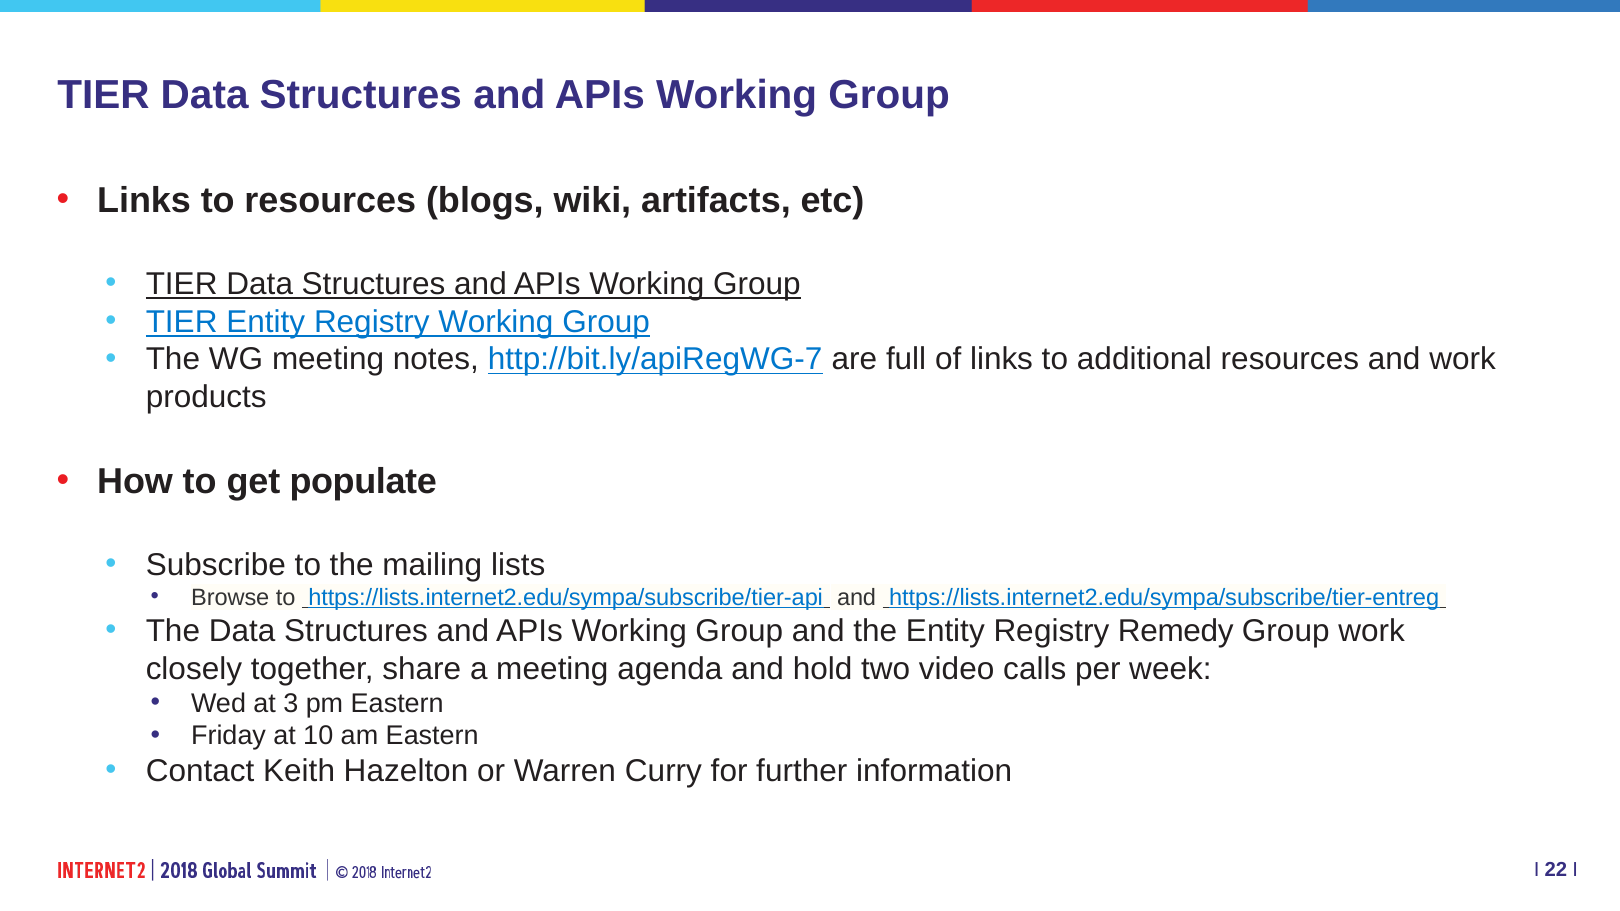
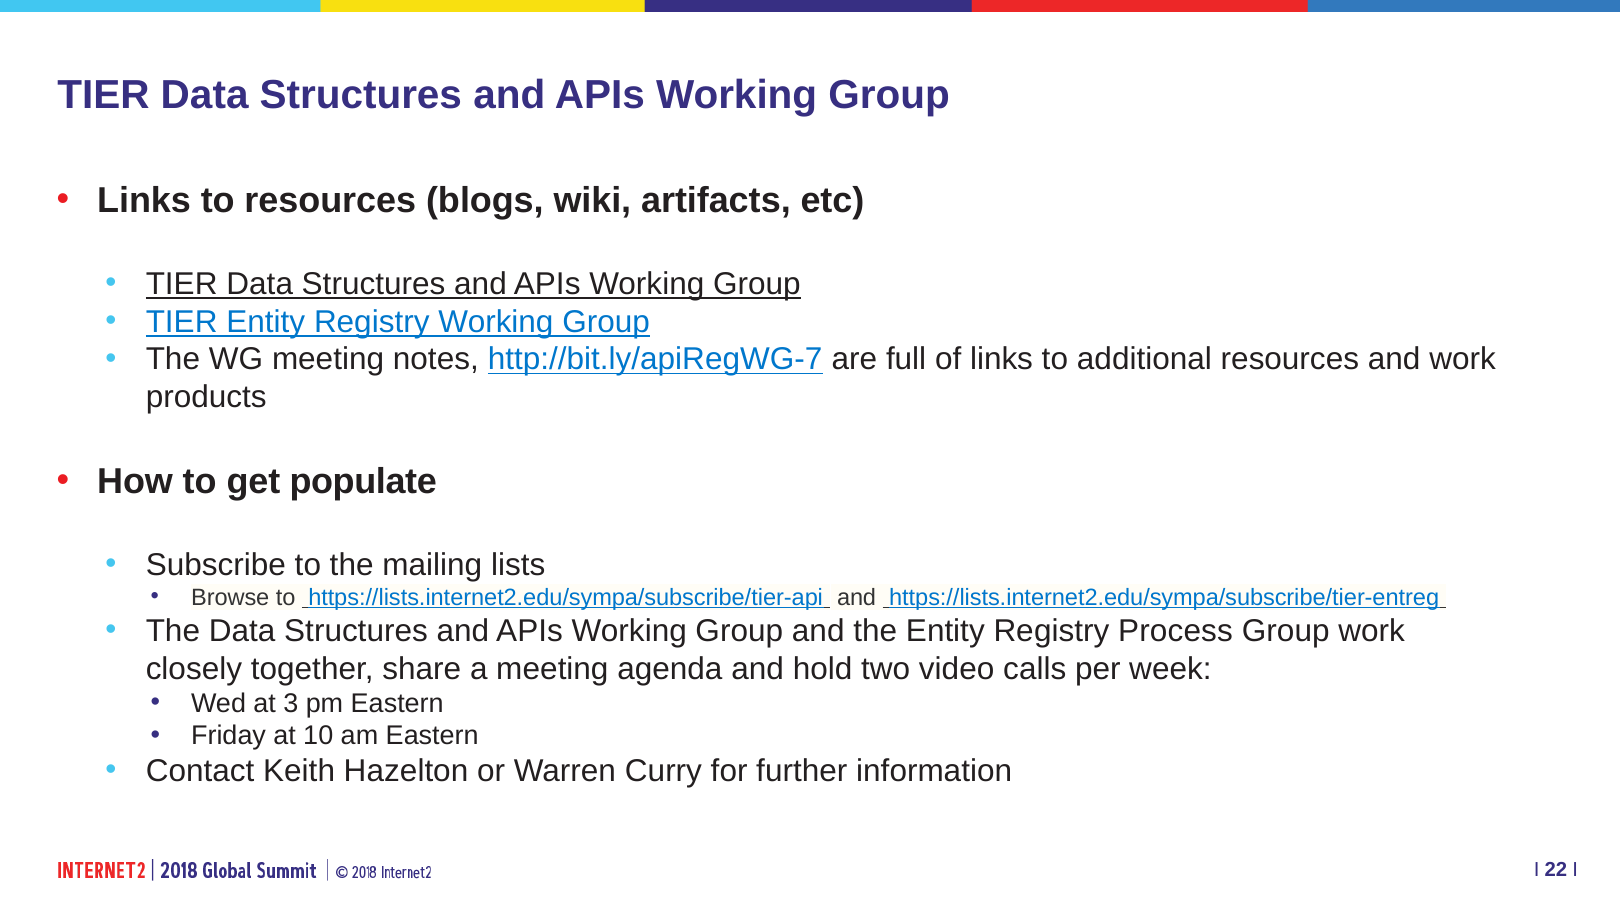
Remedy: Remedy -> Process (1176, 631)
